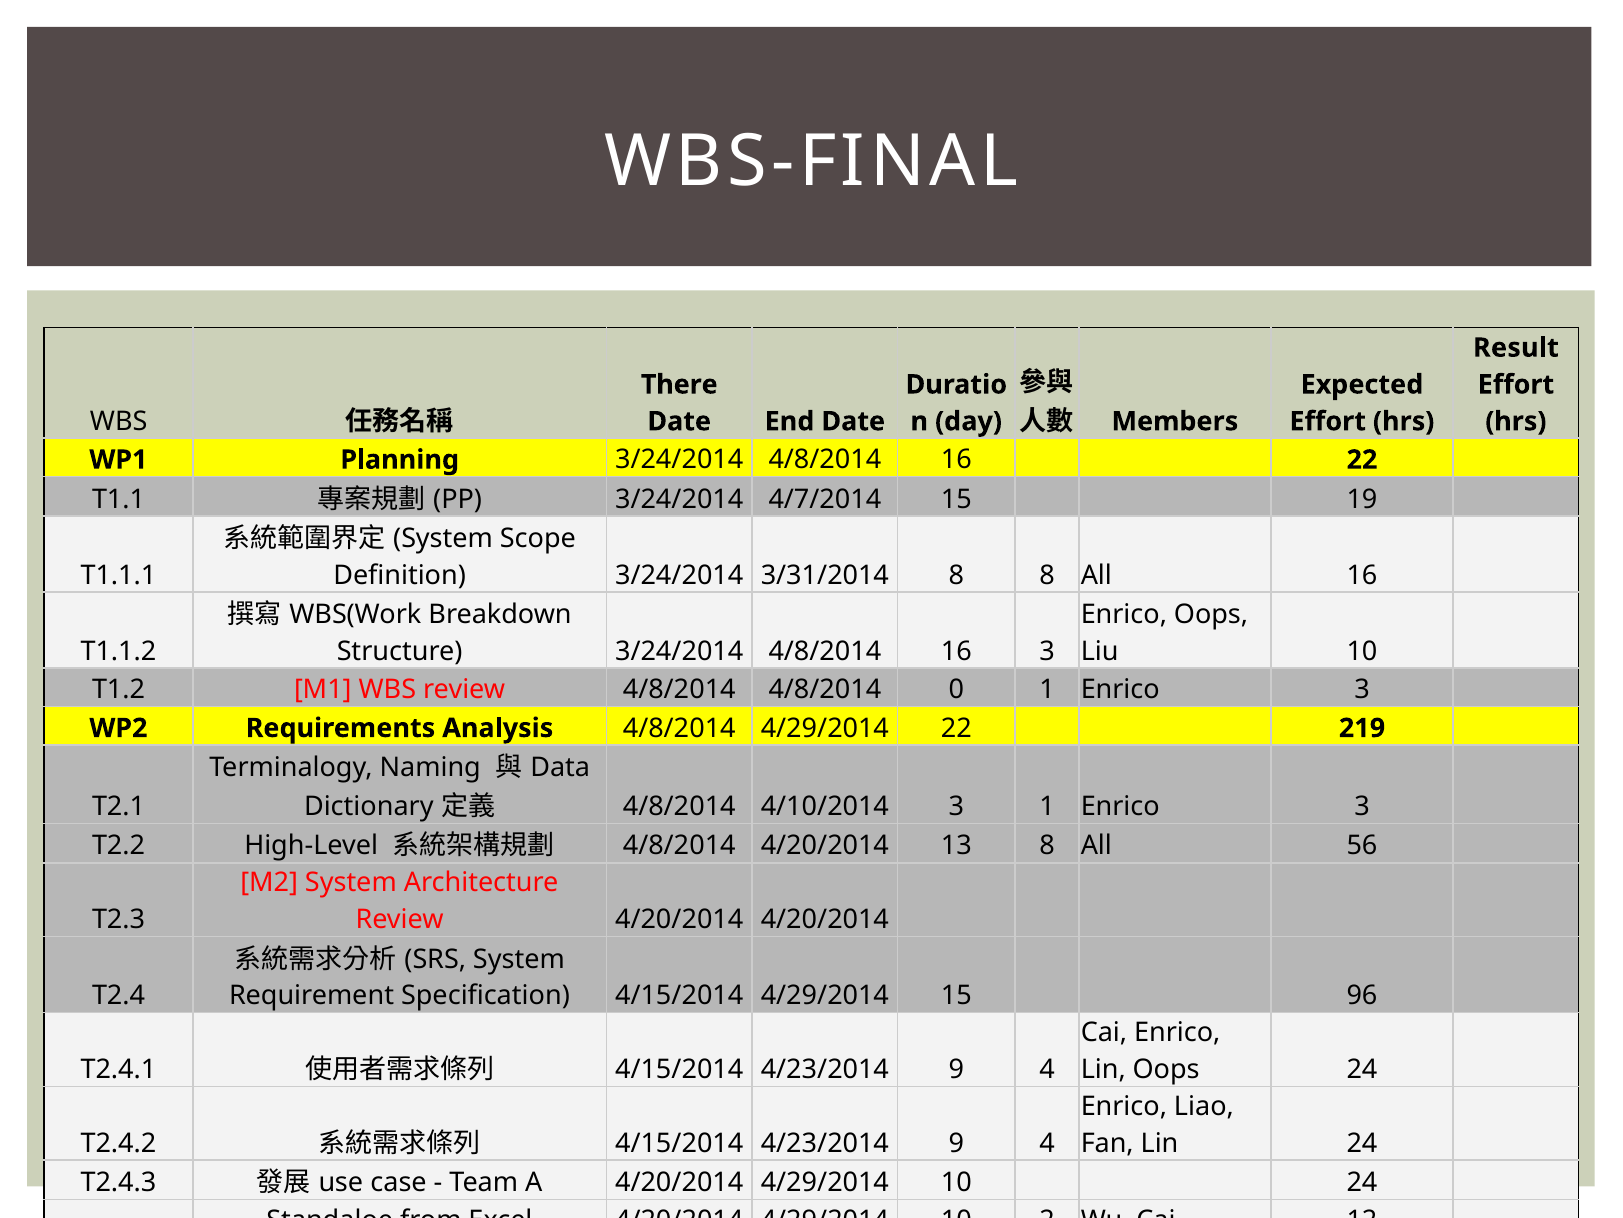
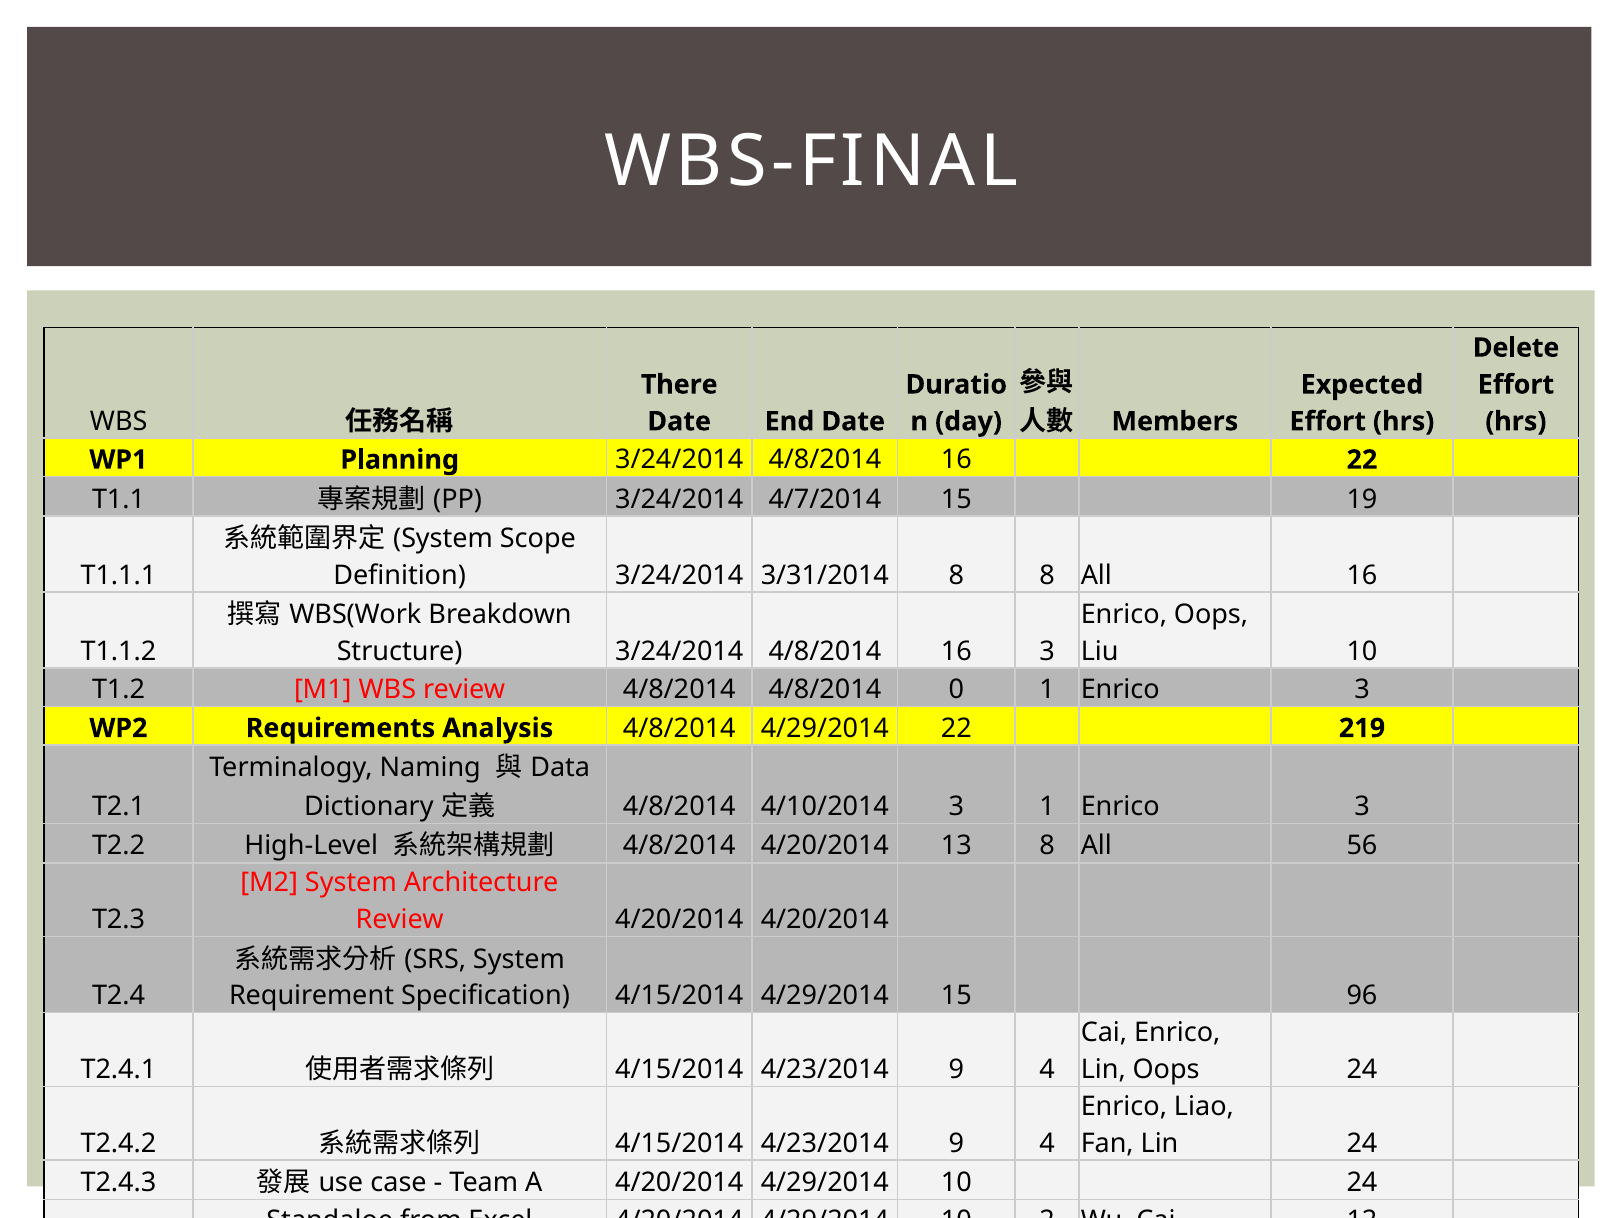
Result: Result -> Delete (1516, 348)
